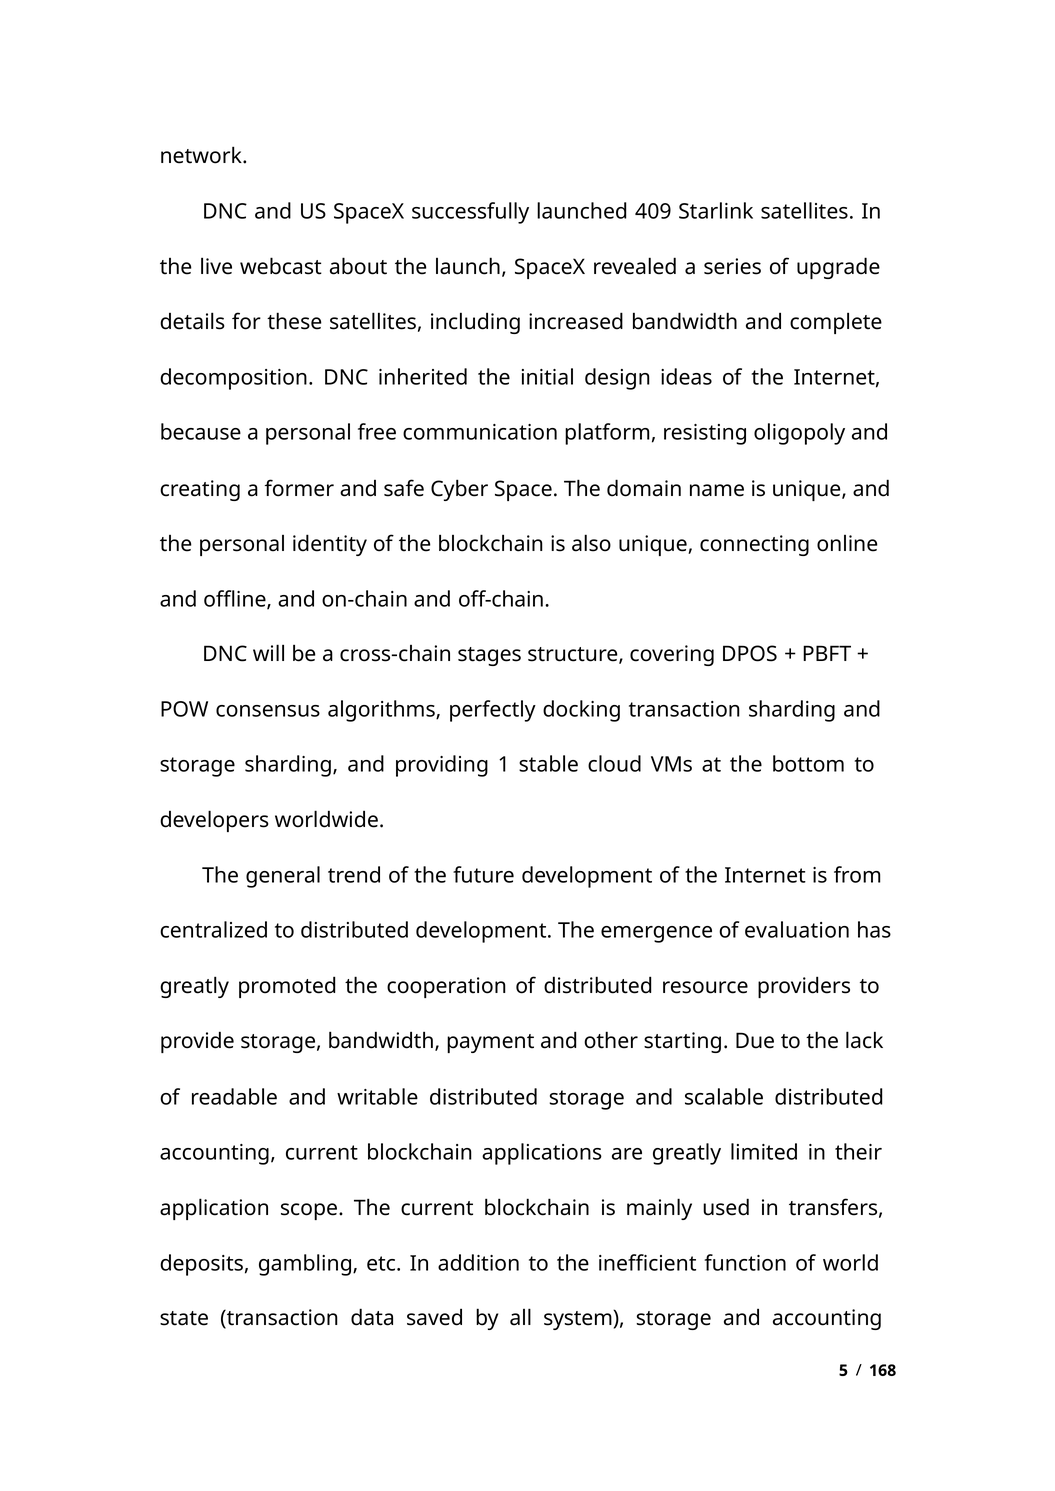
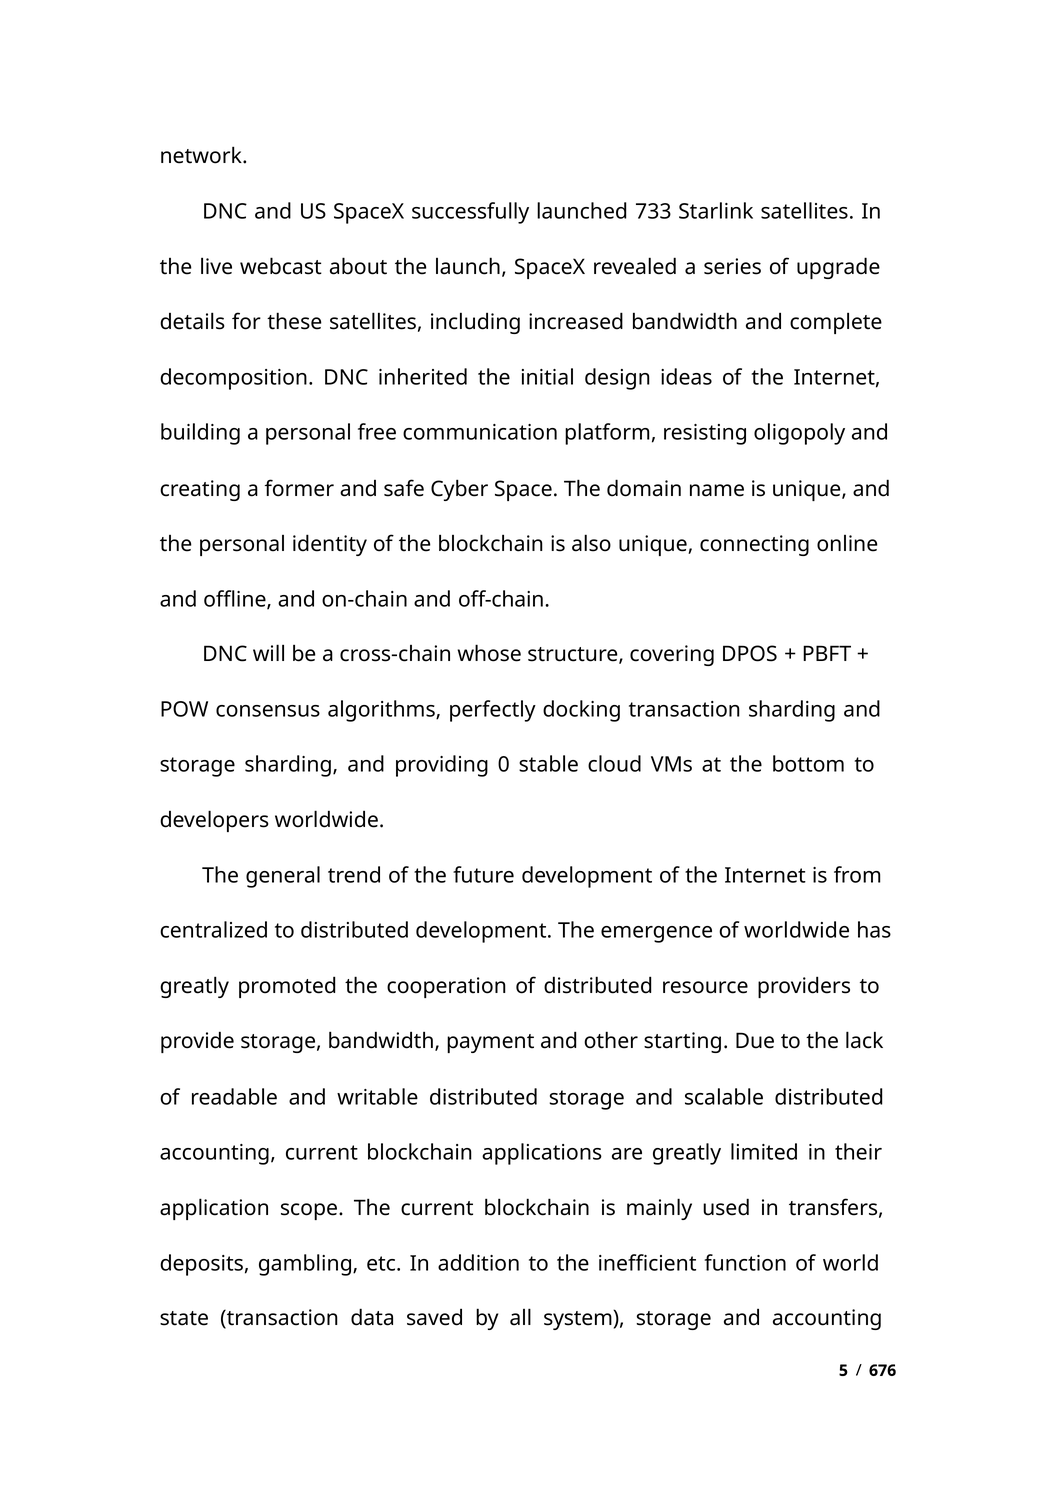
409: 409 -> 733 (653, 212)
because: because -> building (201, 433)
stages: stages -> whose (490, 654)
1: 1 -> 0 (504, 765)
of evaluation: evaluation -> worldwide (797, 931)
168: 168 -> 676 (883, 1371)
